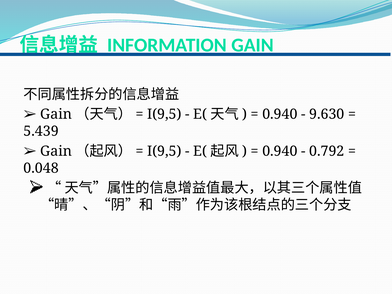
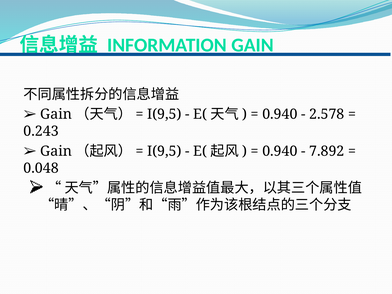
9.630: 9.630 -> 2.578 (327, 114)
5.439: 5.439 -> 0.243 (41, 131)
0.792: 0.792 -> 7.892 (327, 151)
